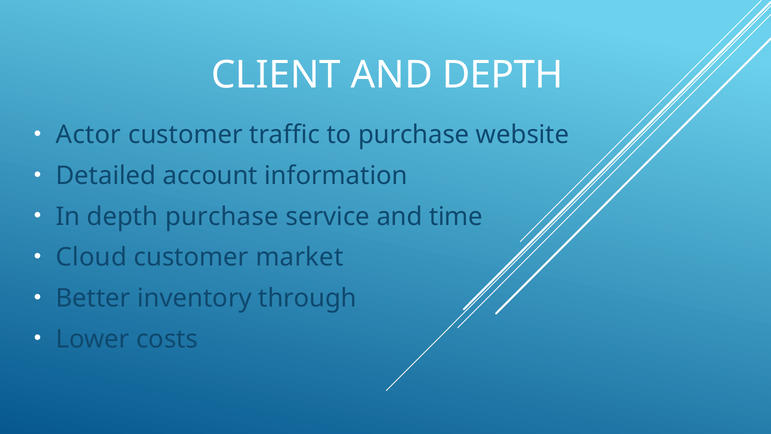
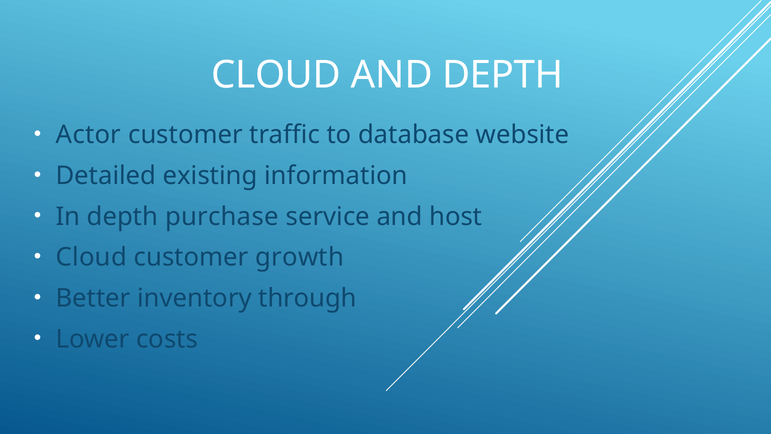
CLIENT: CLIENT -> CLOUD (276, 75)
to purchase: purchase -> database (414, 135)
account: account -> existing (210, 176)
time: time -> host (456, 216)
market: market -> growth (300, 257)
